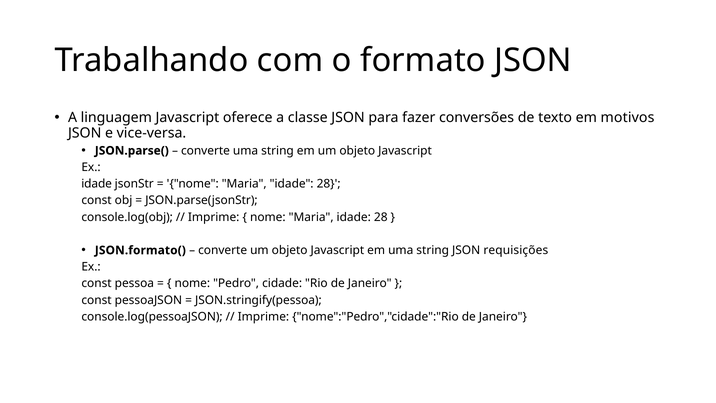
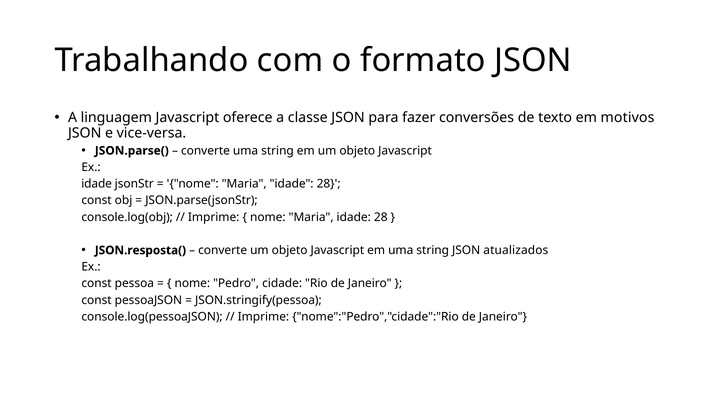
JSON.formato(: JSON.formato( -> JSON.resposta( (140, 250)
requisições: requisições -> atualizados (516, 250)
